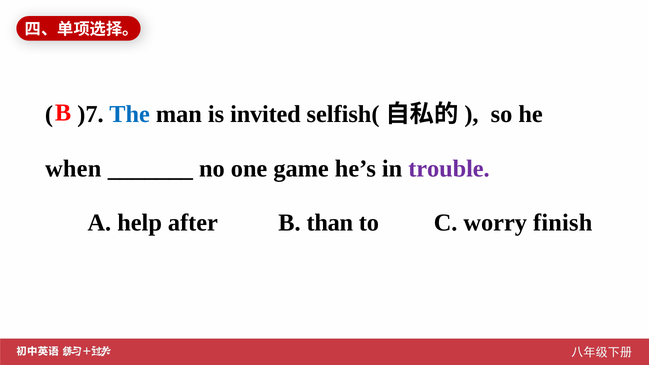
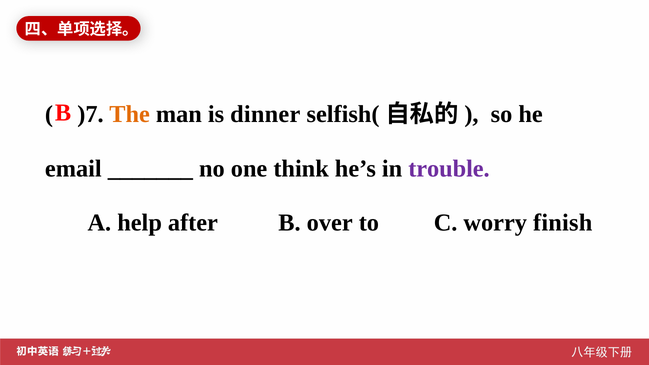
The colour: blue -> orange (130, 114)
invited: invited -> dinner (265, 114)
when: when -> email (73, 169)
game: game -> think (301, 169)
than: than -> over (330, 223)
